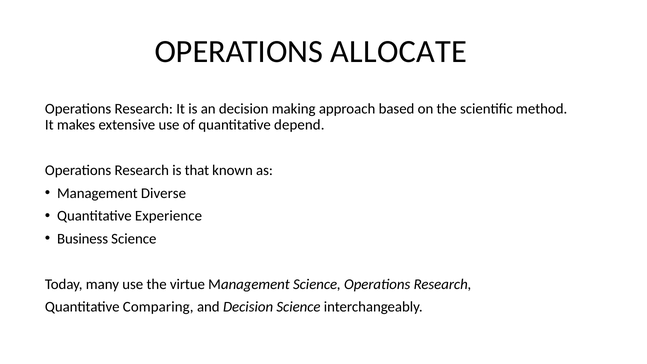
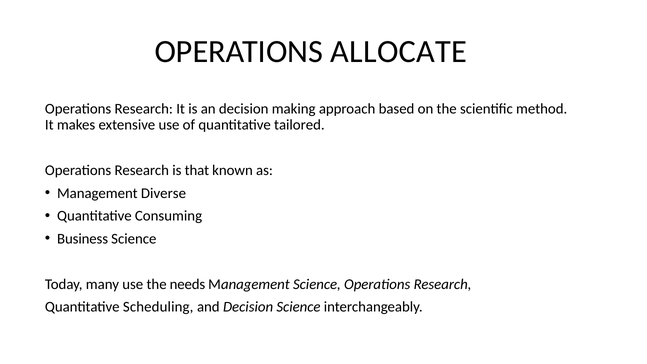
depend: depend -> tailored (299, 125)
Experience: Experience -> Consuming (169, 216)
virtue: virtue -> needs (187, 284)
Comparing: Comparing -> Scheduling (158, 307)
